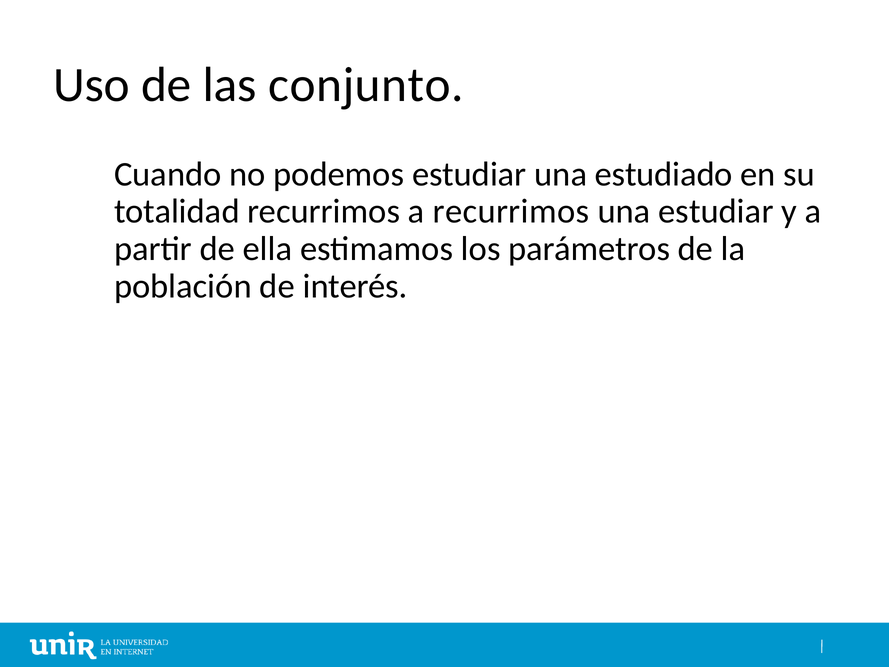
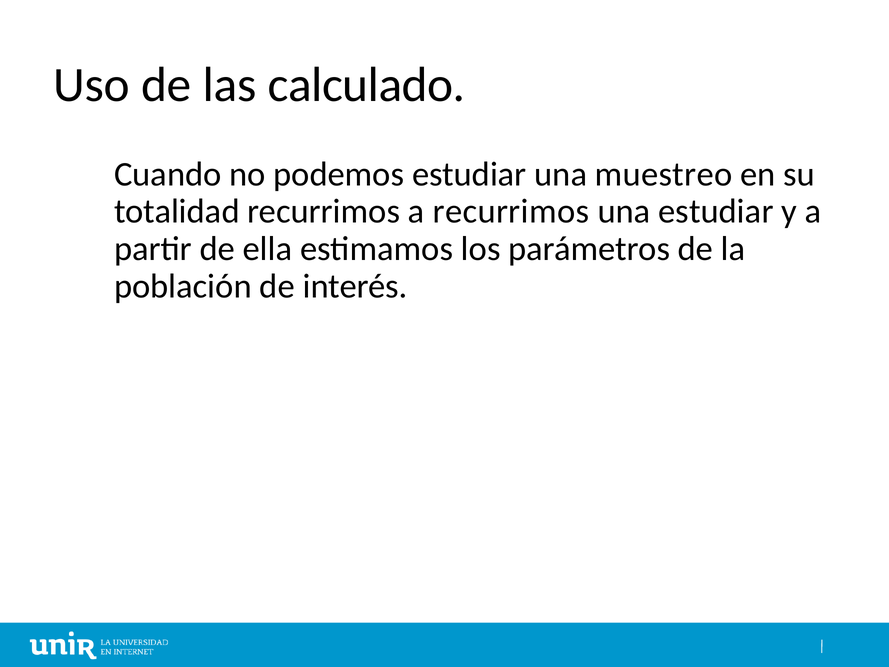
conjunto: conjunto -> calculado (367, 85)
estudiado: estudiado -> muestreo (664, 174)
